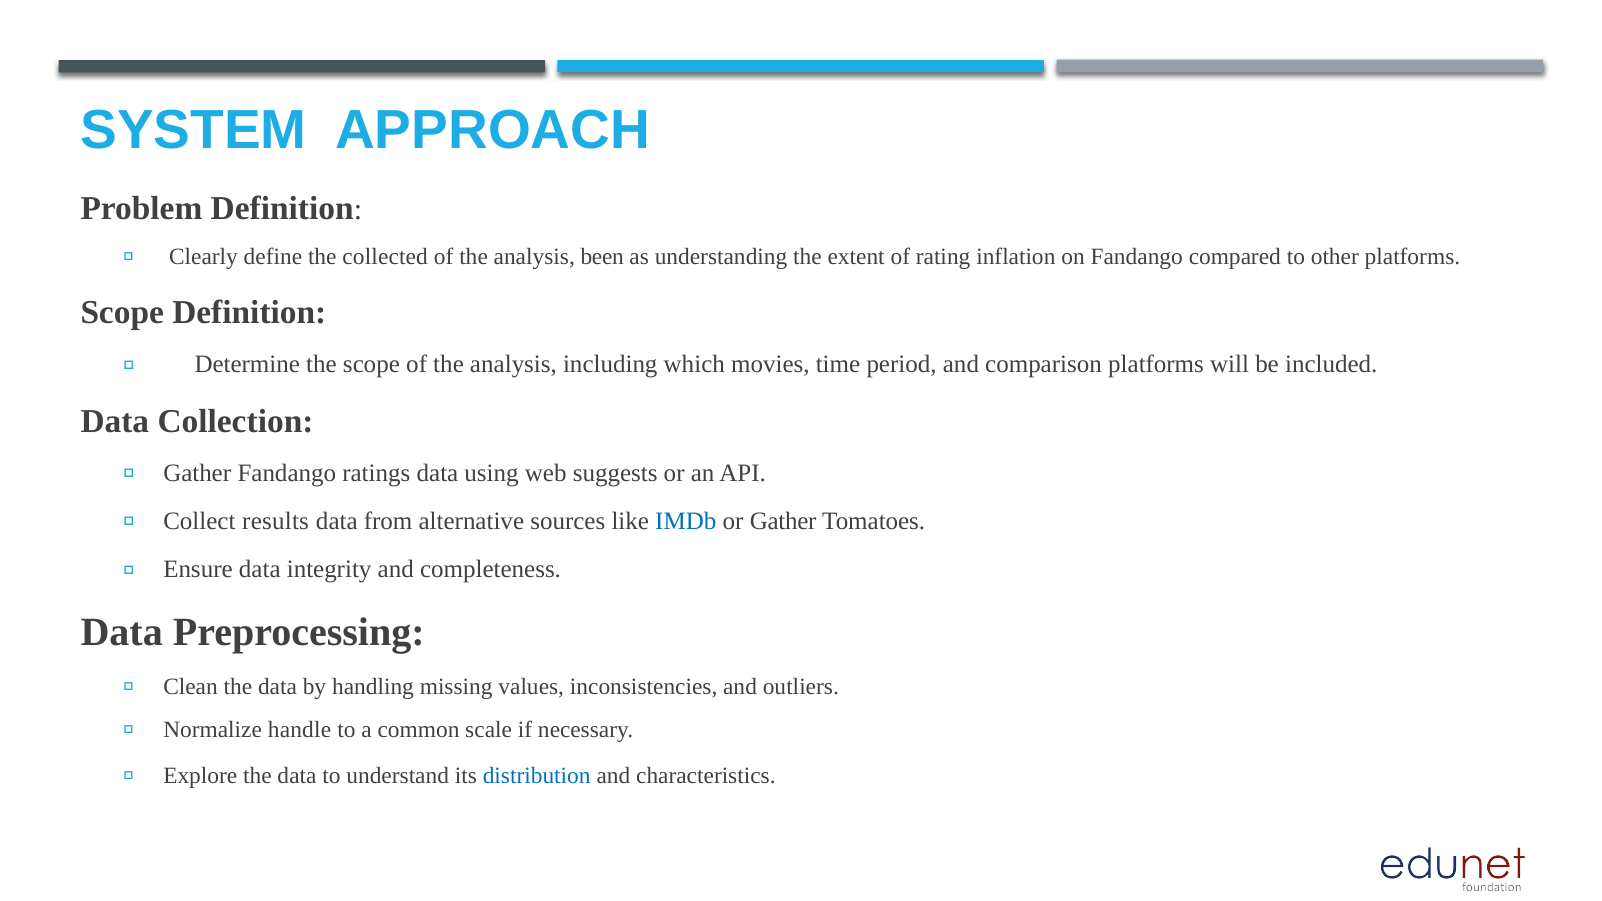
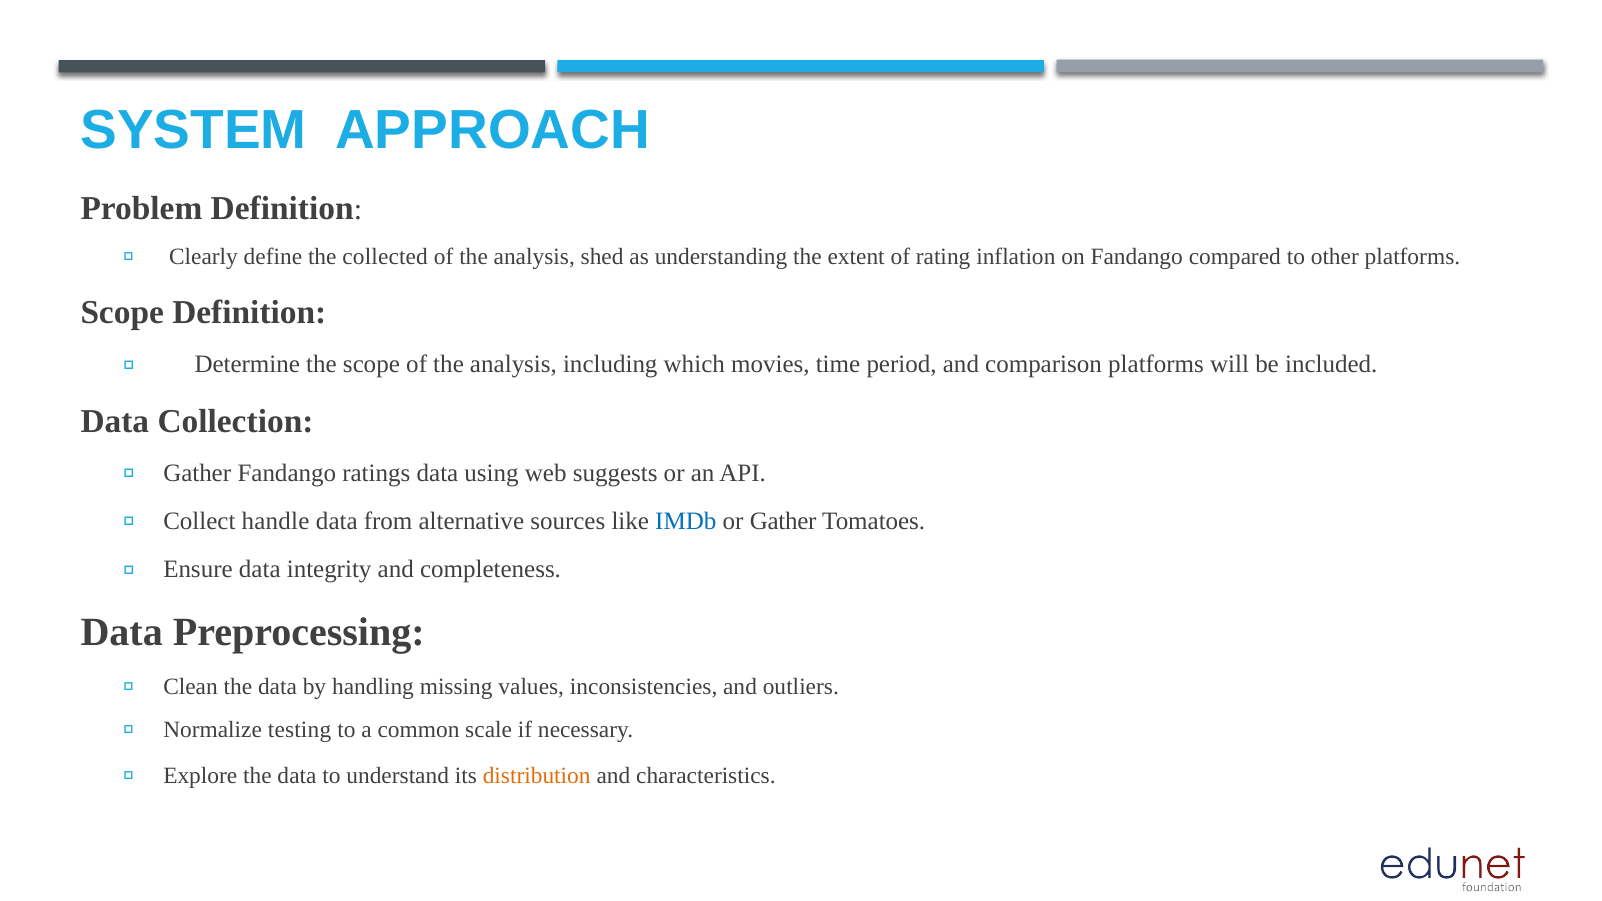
been: been -> shed (602, 257)
results: results -> handle (276, 522)
handle: handle -> testing (300, 730)
distribution colour: blue -> orange (537, 775)
